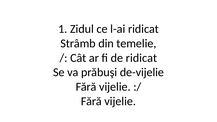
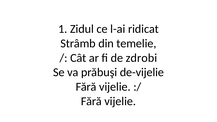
de ridicat: ridicat -> zdrobi (141, 58)
